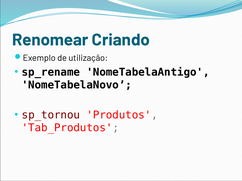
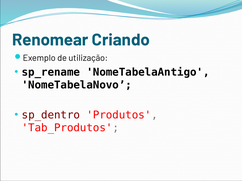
sp_tornou: sp_tornou -> sp_dentro (51, 115)
